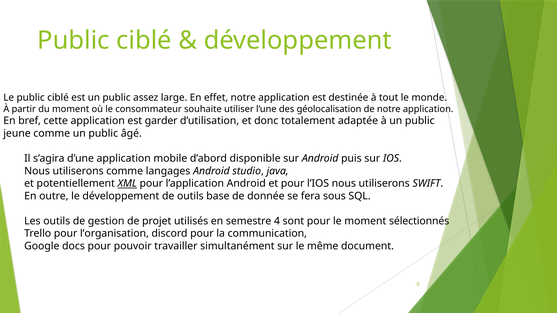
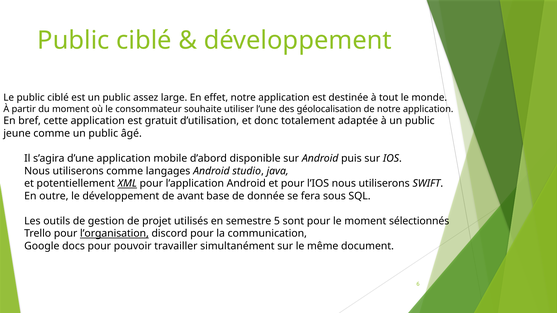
garder: garder -> gratuit (161, 121)
de outils: outils -> avant (190, 196)
4: 4 -> 5 (277, 221)
l’organisation underline: none -> present (114, 234)
